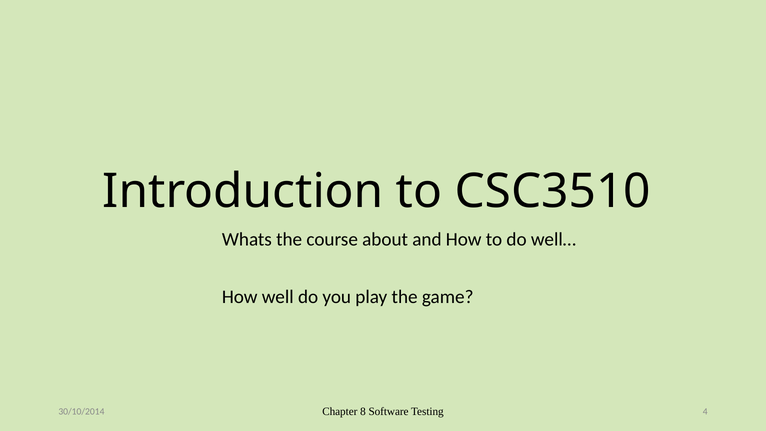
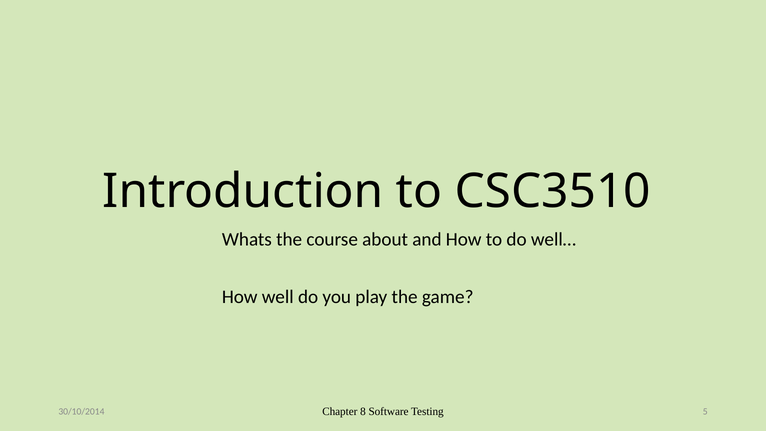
4: 4 -> 5 (705, 411)
